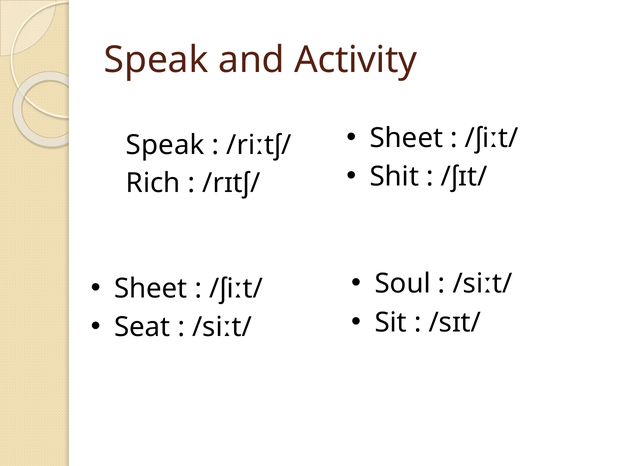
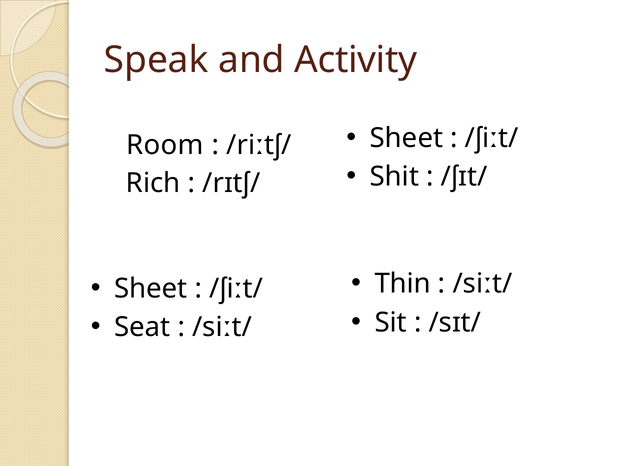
Speak: Speak -> Room (165, 145)
Soul: Soul -> Thin (403, 284)
